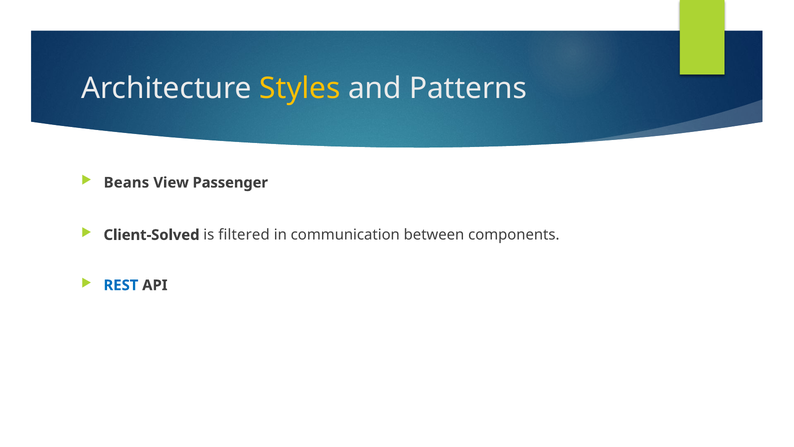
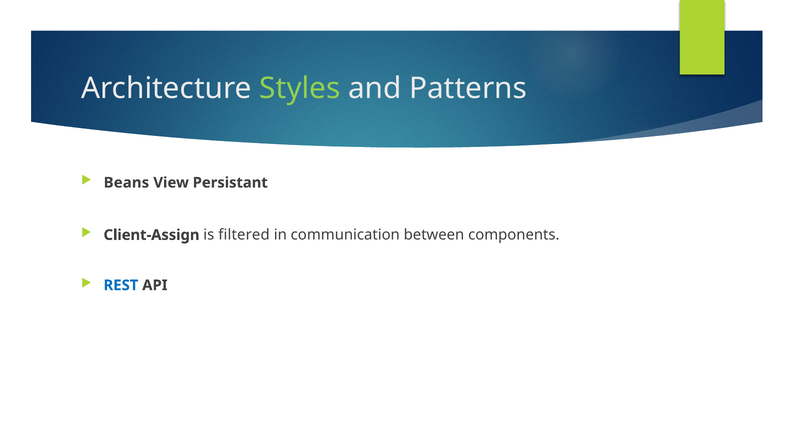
Styles colour: yellow -> light green (300, 89)
Passenger: Passenger -> Persistant (230, 183)
Client-Solved: Client-Solved -> Client-Assign (152, 235)
